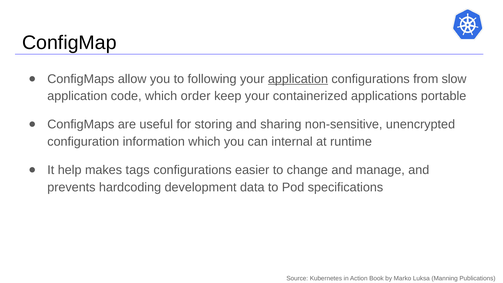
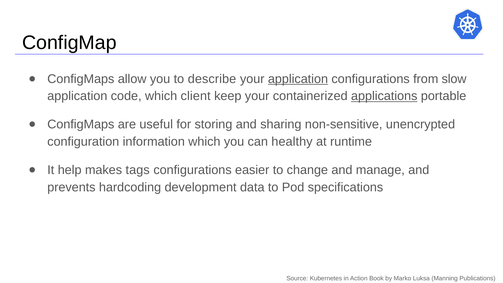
following: following -> describe (212, 79)
order: order -> client (196, 96)
applications underline: none -> present (384, 96)
internal: internal -> healthy (292, 142)
